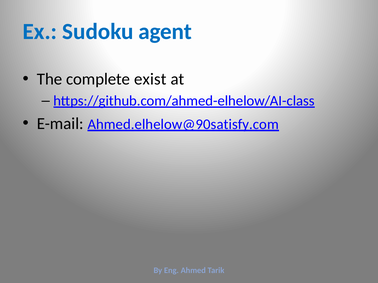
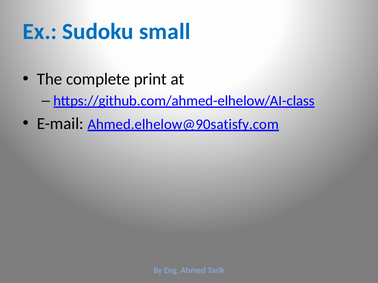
agent: agent -> small (165, 32)
exist: exist -> print (150, 79)
